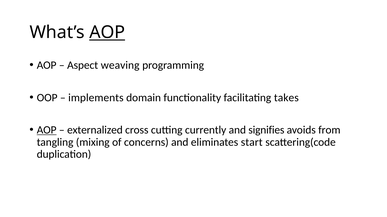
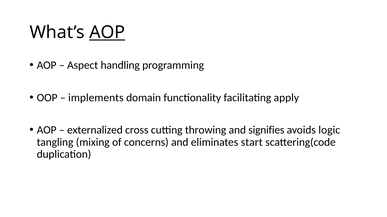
weaving: weaving -> handling (120, 65)
takes: takes -> apply (286, 98)
AOP underline: present -> none (47, 130)
currently: currently -> throwing (206, 130)
from: from -> logic (329, 130)
